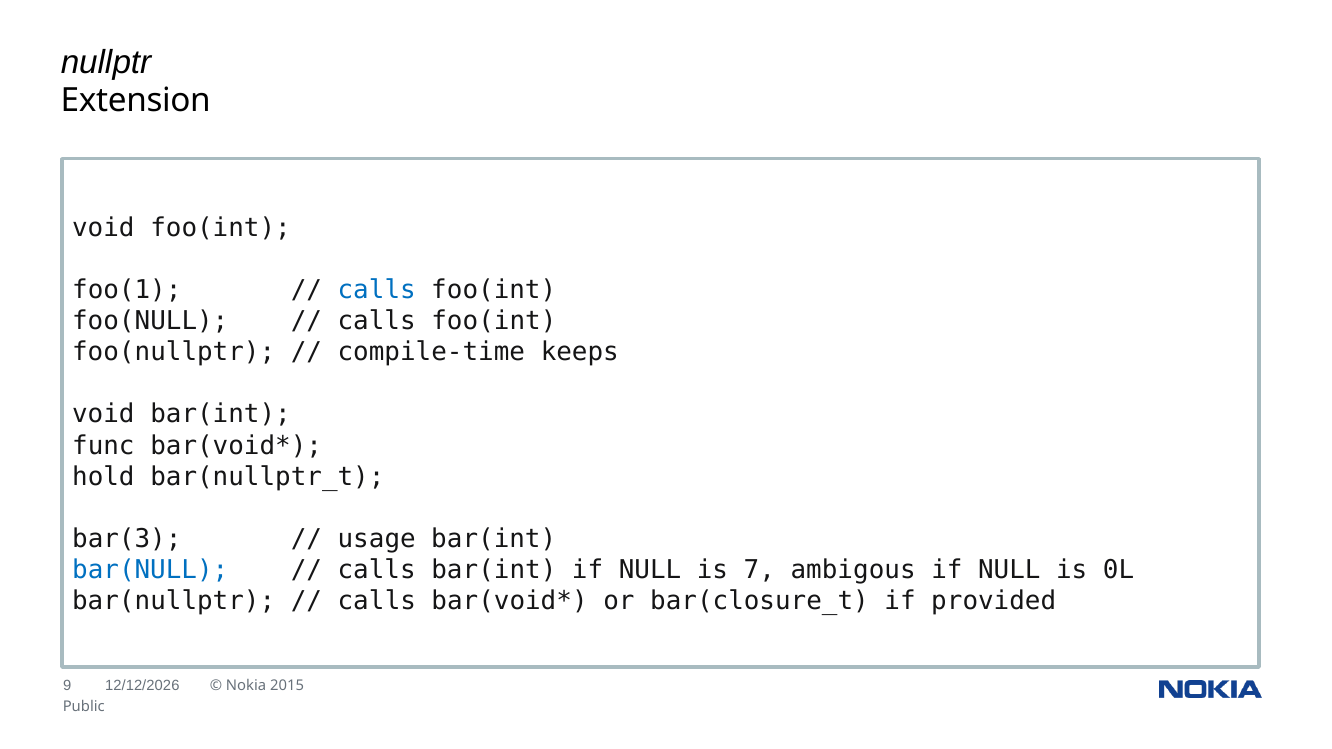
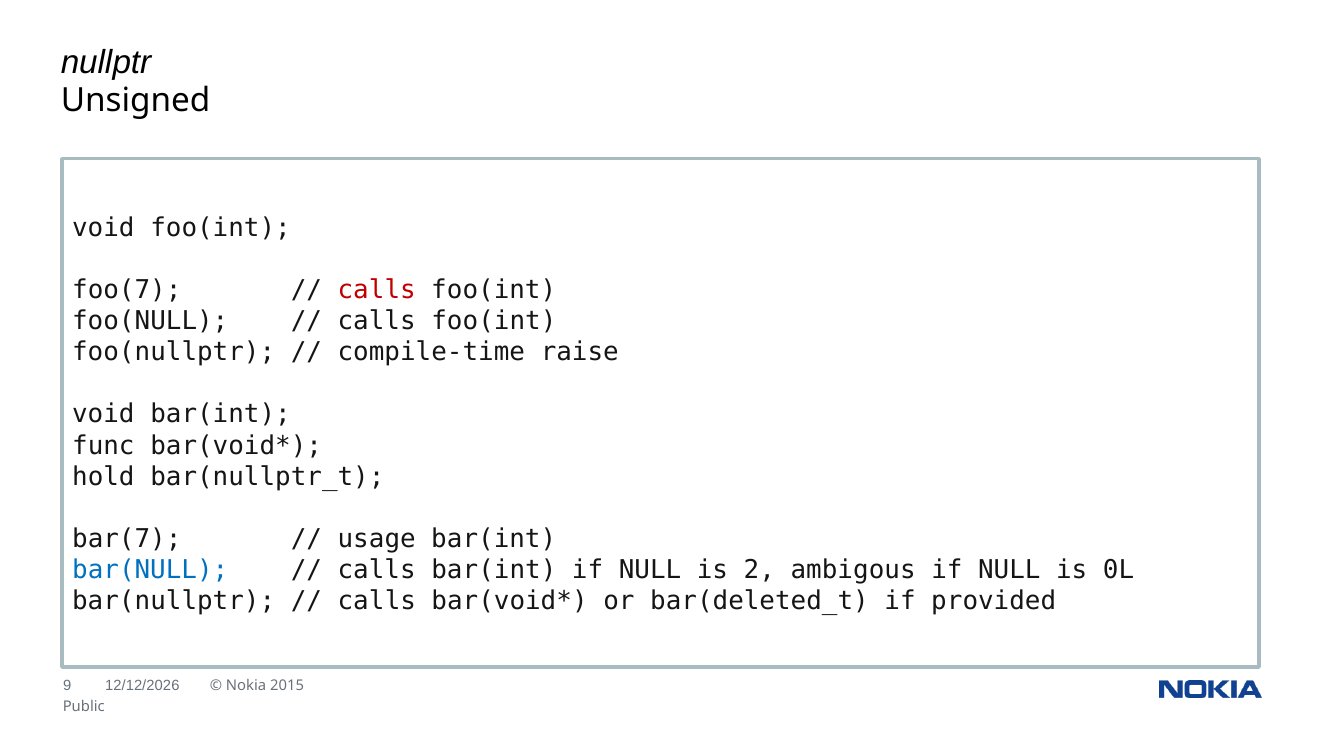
Extension: Extension -> Unsigned (136, 101)
foo(1: foo(1 -> foo(7 (127, 290)
calls colour: blue -> red (377, 290)
keeps: keeps -> raise (580, 352)
bar(3: bar(3 -> bar(7 (127, 539)
7: 7 -> 2 (759, 570)
bar(closure_t: bar(closure_t -> bar(deleted_t (759, 601)
